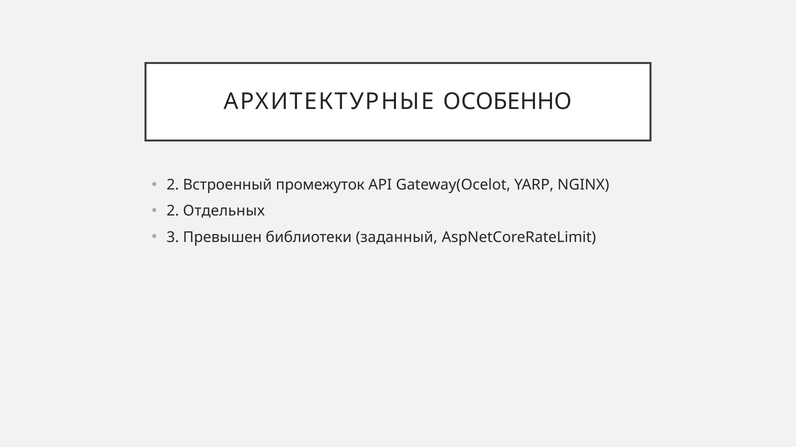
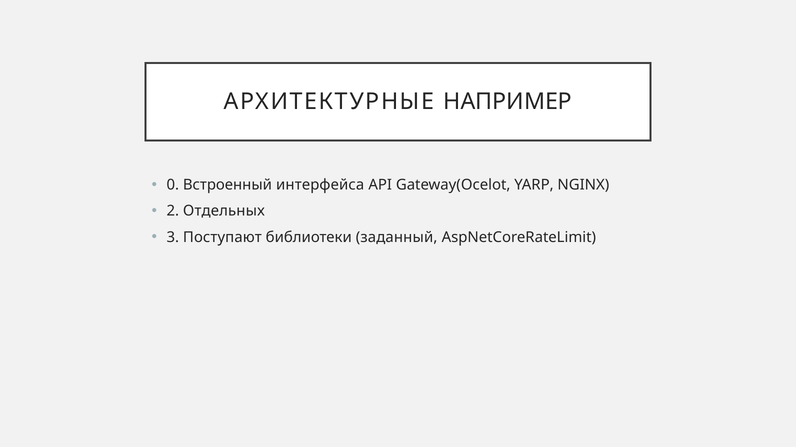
ОСОБЕННО: ОСОБЕННО -> НАПРИМЕР (508, 102)
2: 2 -> 0 (173, 185)
промежуток: промежуток -> интерфейса (320, 185)
Превышен: Превышен -> Поступают (222, 238)
